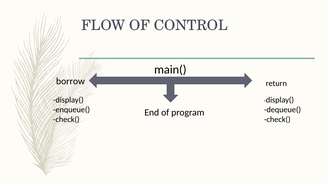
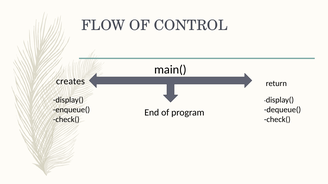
borrow: borrow -> creates (70, 82)
